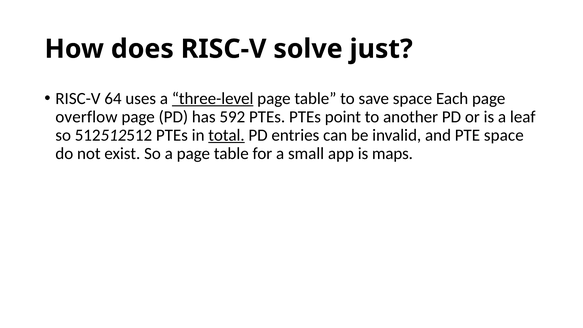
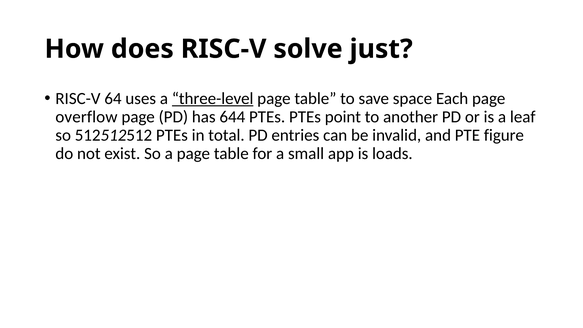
592: 592 -> 644 (232, 117)
total underline: present -> none (226, 135)
PTE space: space -> figure (504, 135)
maps: maps -> loads (392, 154)
